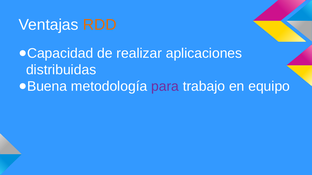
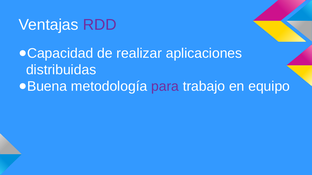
RDD colour: orange -> purple (100, 25)
